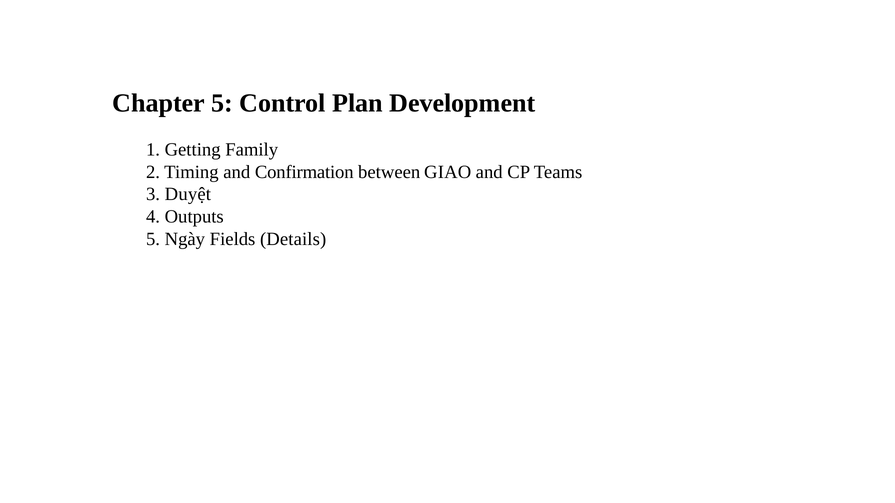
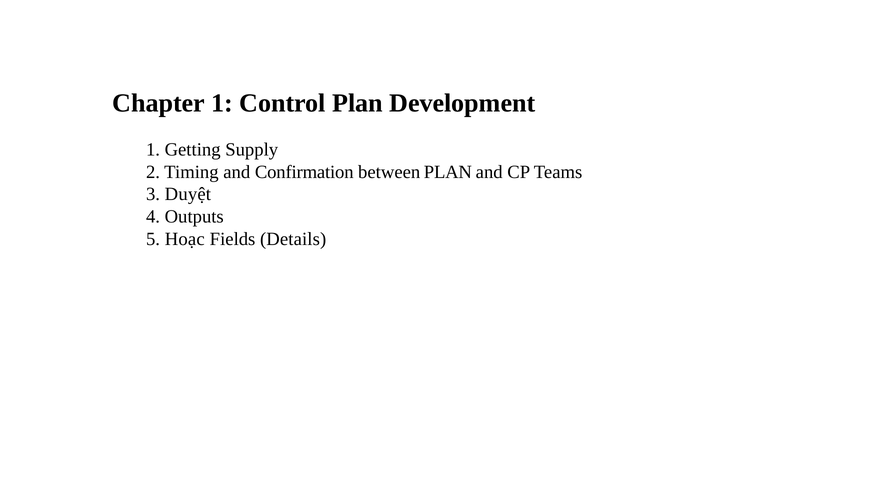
Chapter 5: 5 -> 1 (222, 103)
Family: Family -> Supply (252, 150)
between GIAO: GIAO -> PLAN (448, 172)
Ngày: Ngày -> Hoạc (185, 239)
